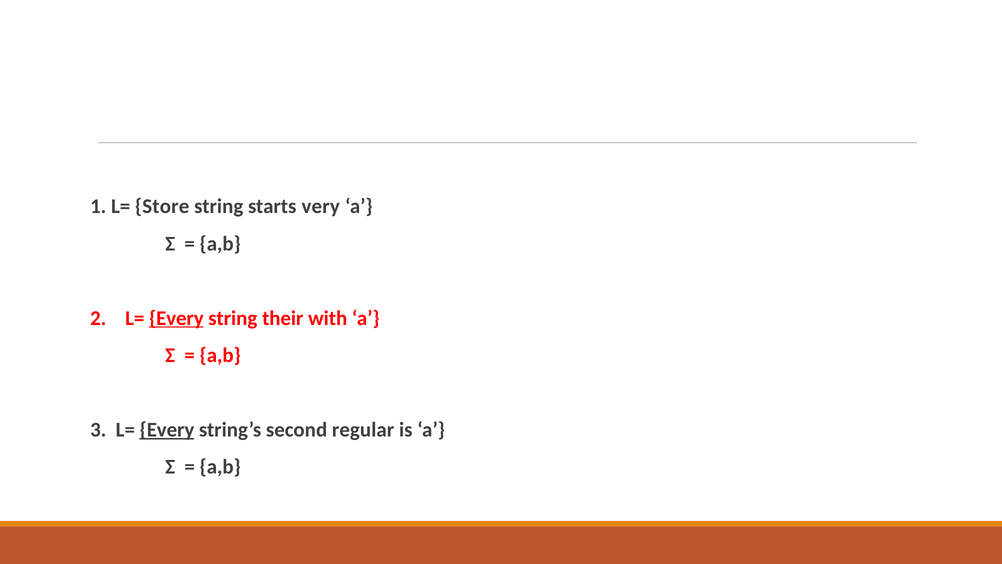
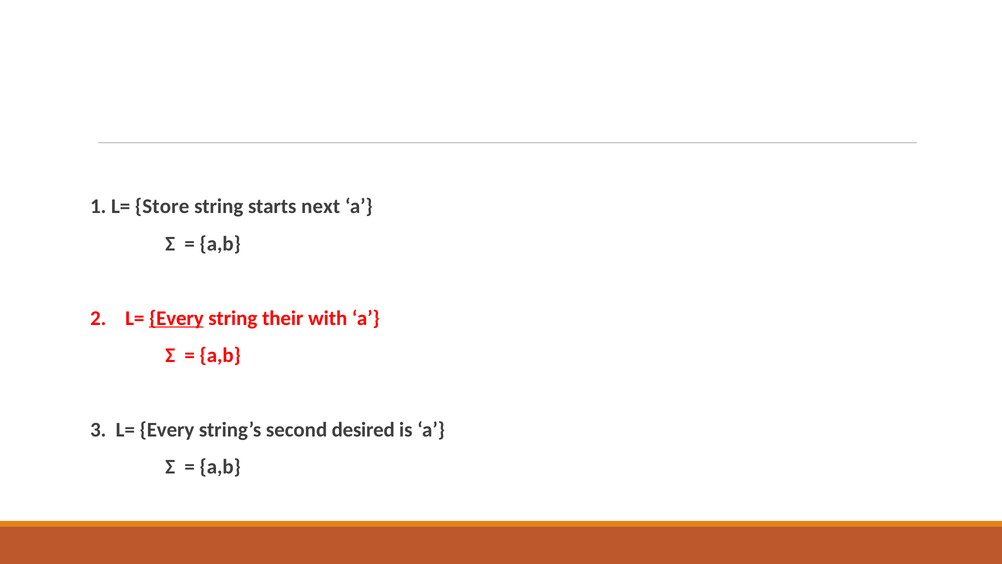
very: very -> next (321, 206)
Every underline: present -> none (167, 429)
regular: regular -> desired (363, 429)
